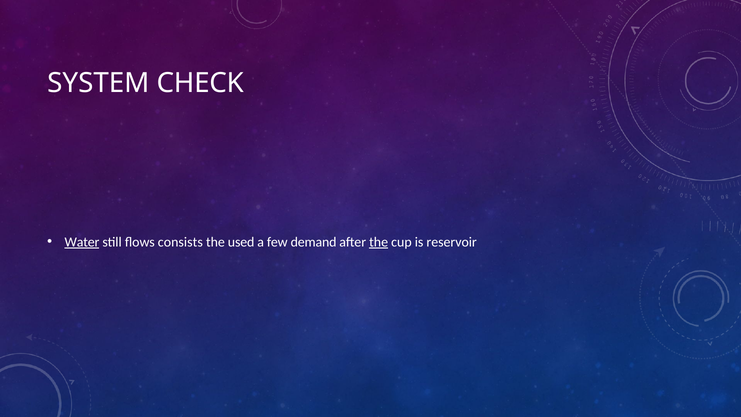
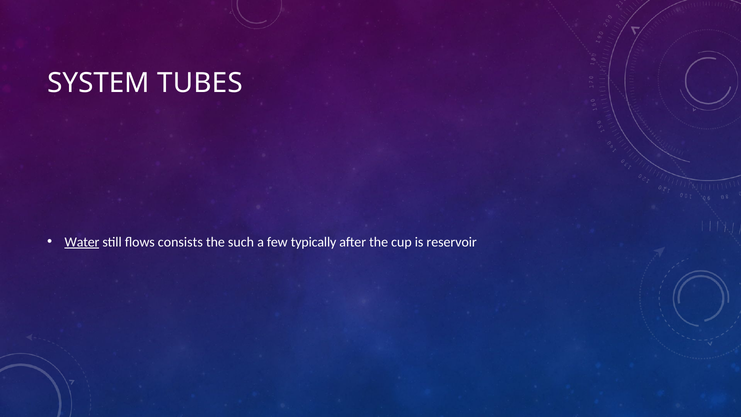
CHECK: CHECK -> TUBES (200, 83)
used: used -> such (241, 242)
demand: demand -> typically (314, 242)
the underline: present -> none (379, 242)
